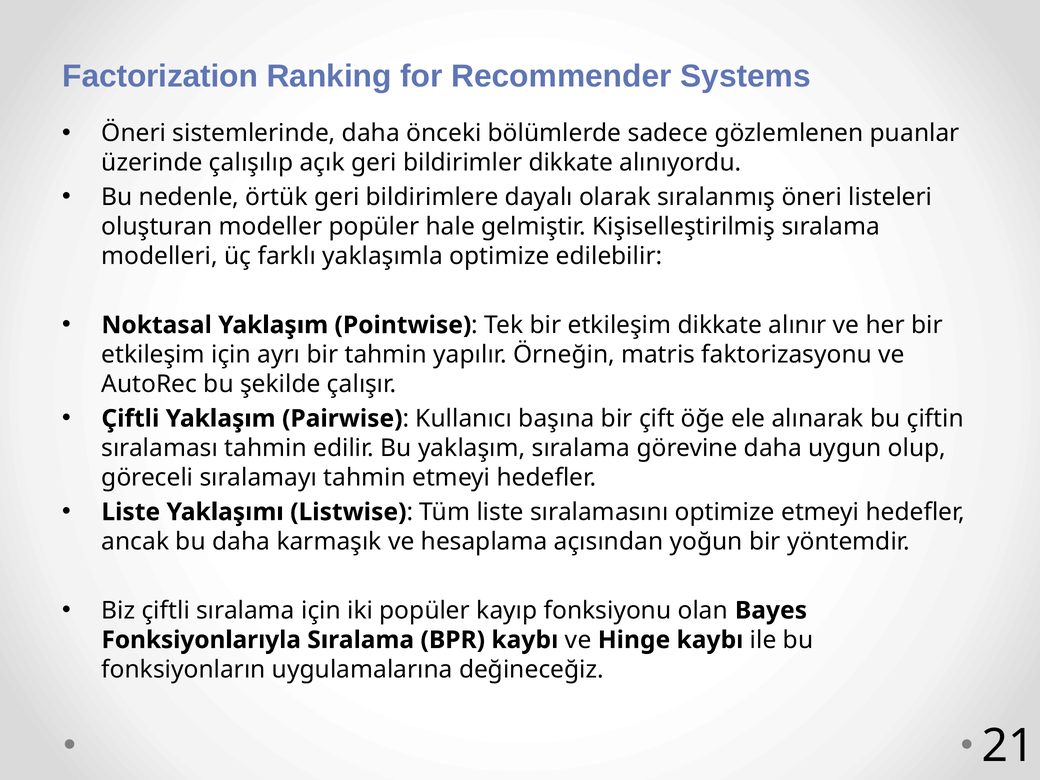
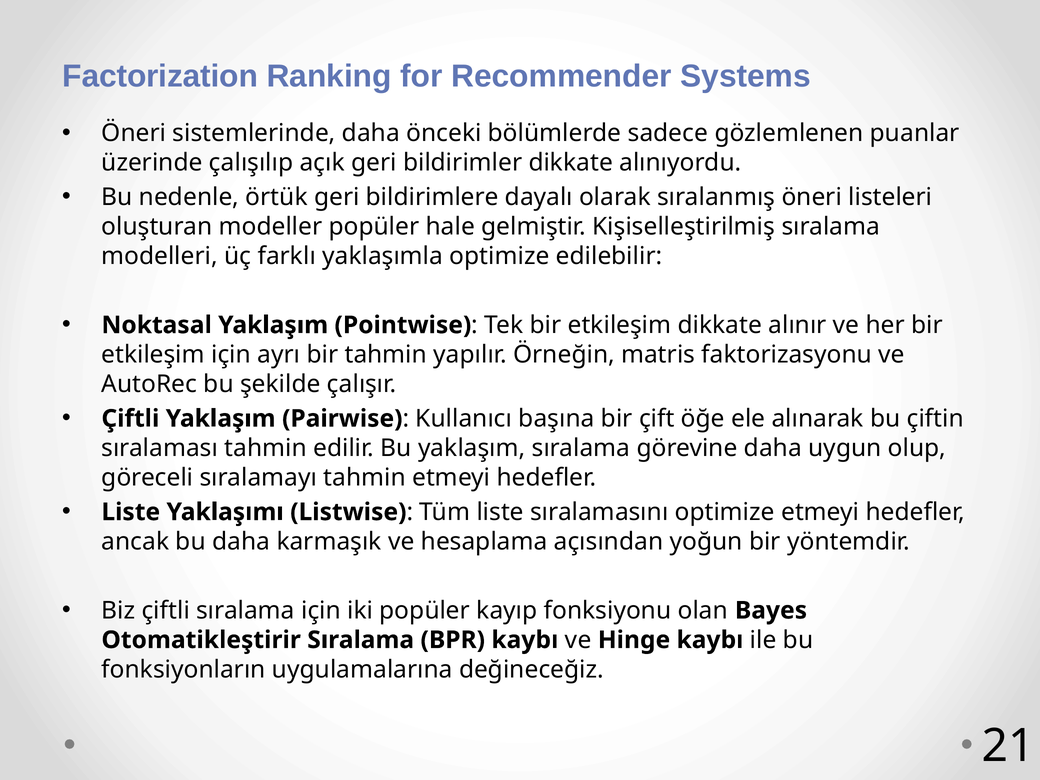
Fonksiyonlarıyla: Fonksiyonlarıyla -> Otomatikleştirir (201, 640)
